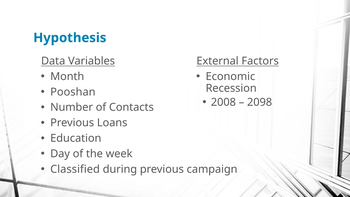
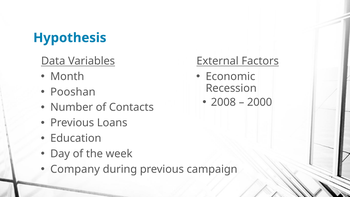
2098: 2098 -> 2000 (260, 102)
Classified: Classified -> Company (75, 169)
